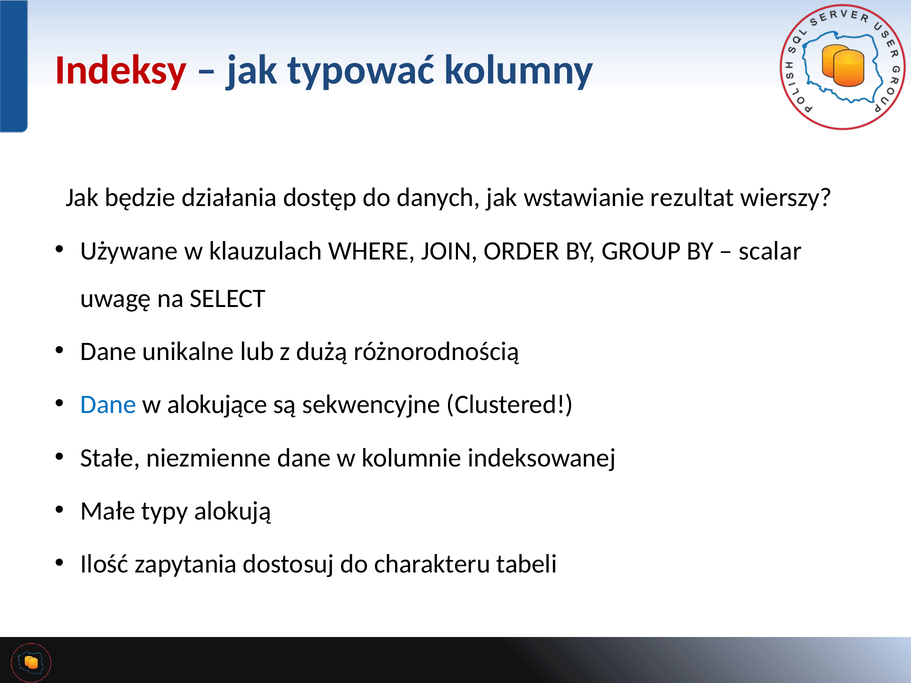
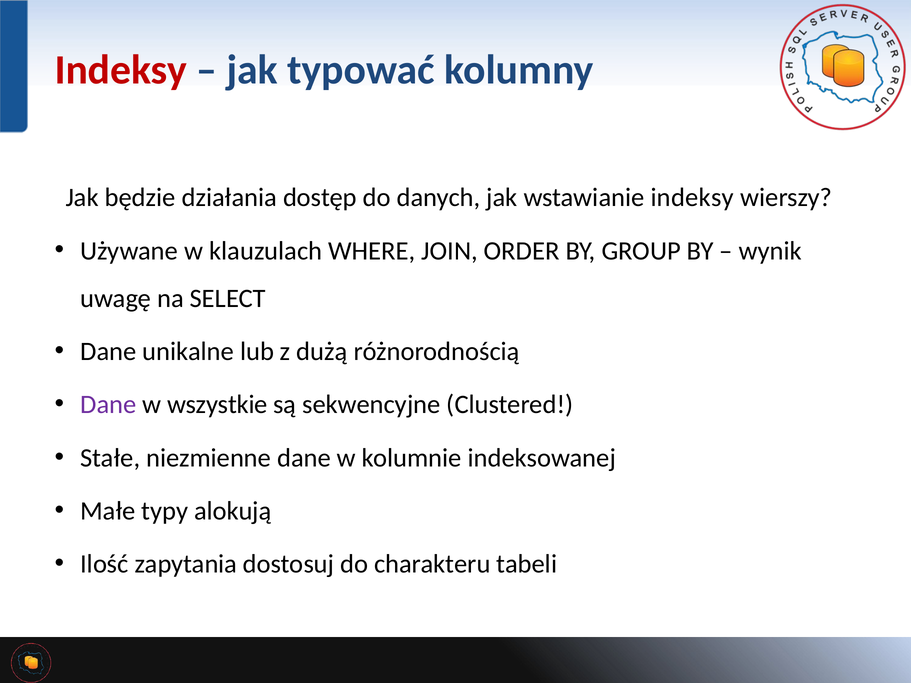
wstawianie rezultat: rezultat -> indeksy (692, 198)
scalar: scalar -> wynik (770, 251)
Dane colour: blue -> purple (108, 405)
alokujące: alokujące -> wszystkie (217, 405)
